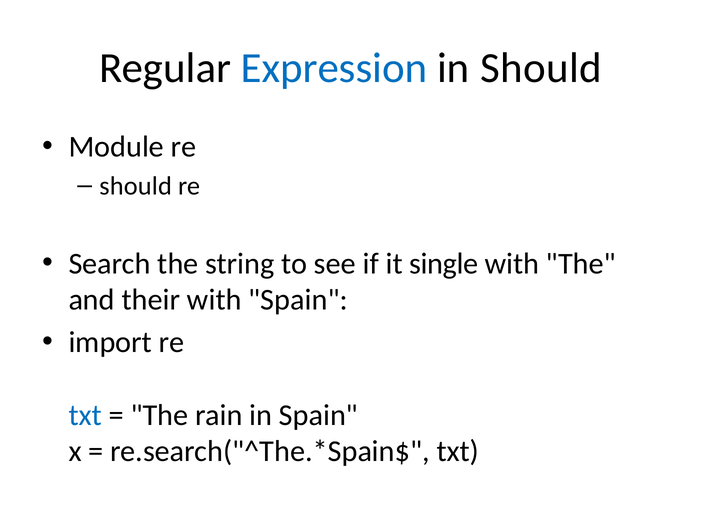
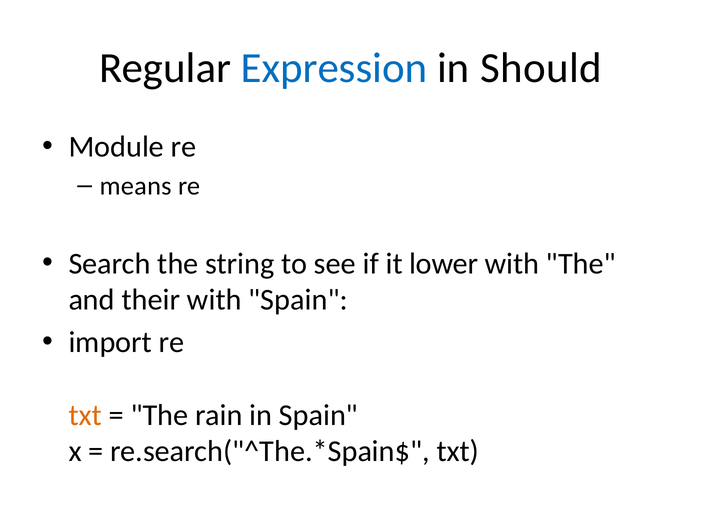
should: should -> means (136, 186)
single: single -> lower (444, 264)
txt colour: blue -> orange (85, 415)
